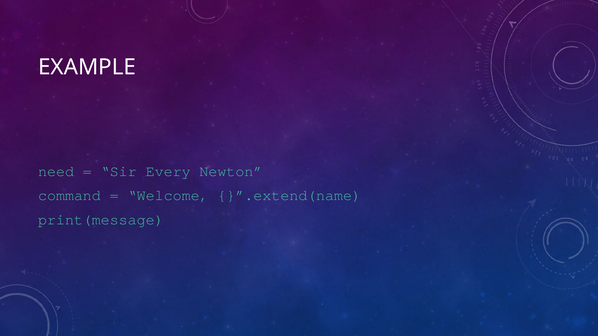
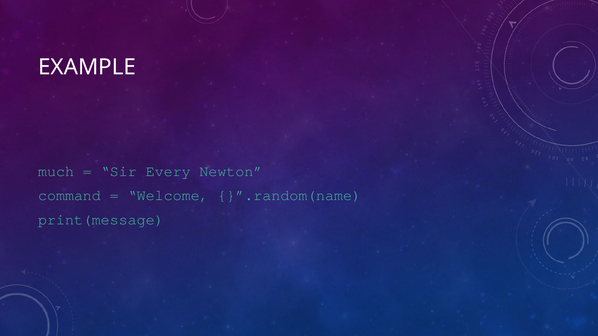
need: need -> much (56, 171)
}”.extend(name: }”.extend(name -> }”.random(name (289, 196)
